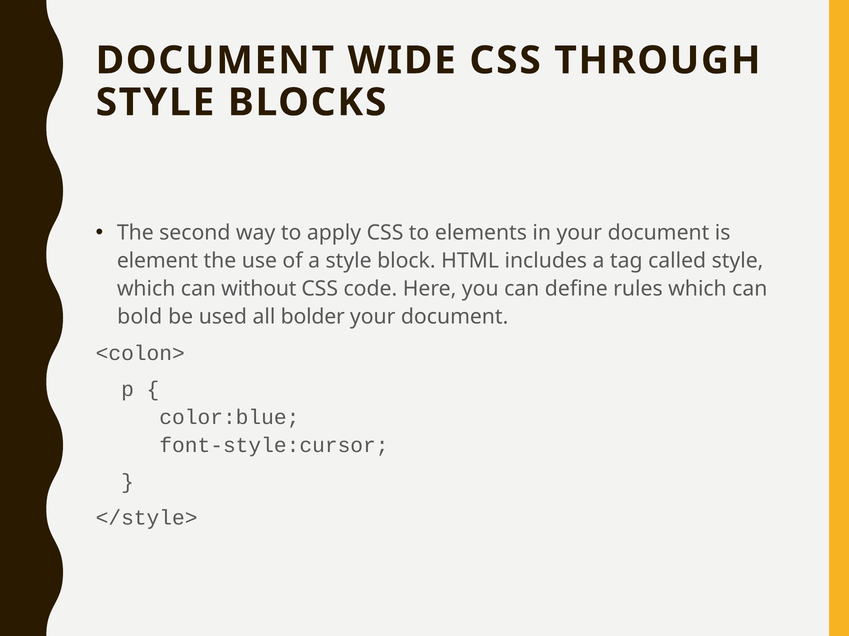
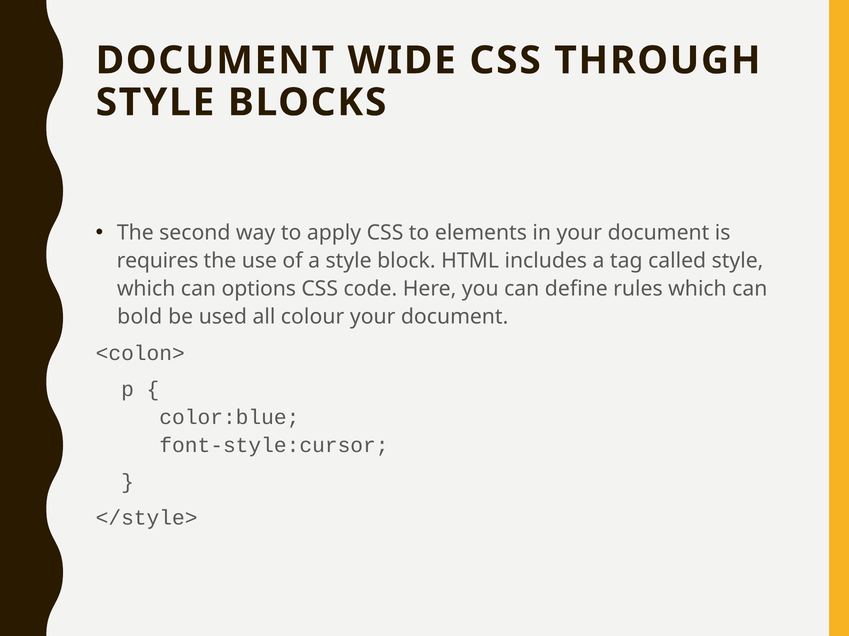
element: element -> requires (158, 261)
without: without -> options (259, 289)
bolder: bolder -> colour (313, 317)
